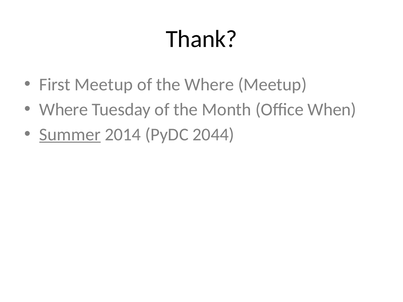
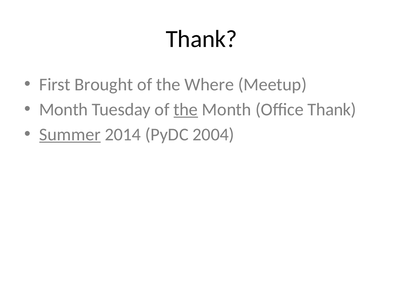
First Meetup: Meetup -> Brought (104, 85)
Where: Where -> Month (64, 110)
the underline: none -> present (186, 110)
Office When: When -> Thank (332, 110)
2044: 2044 -> 2004 (213, 135)
